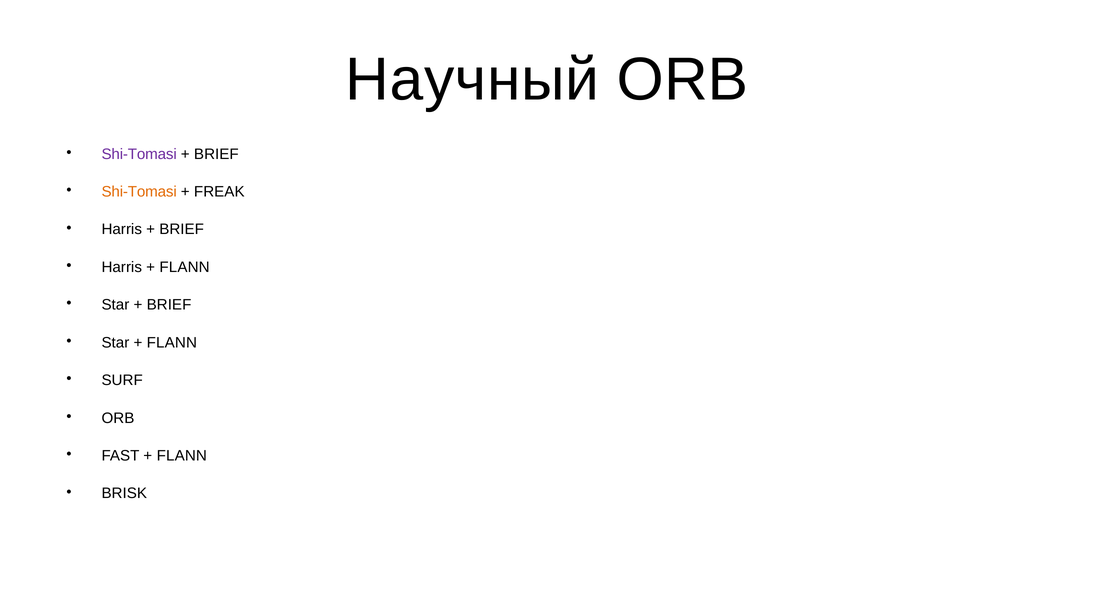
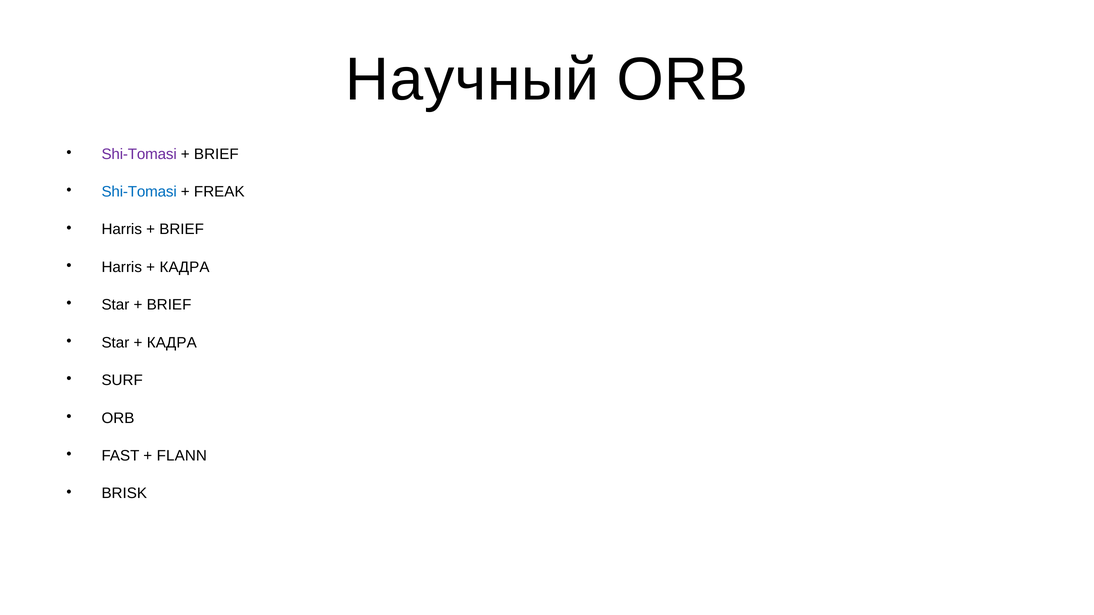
Shi-Tomasi colour: orange -> blue (139, 192)
FLANN: FLANN -> КАДРА (185, 267)
FLANN: FLANN -> КАДРА (172, 343)
